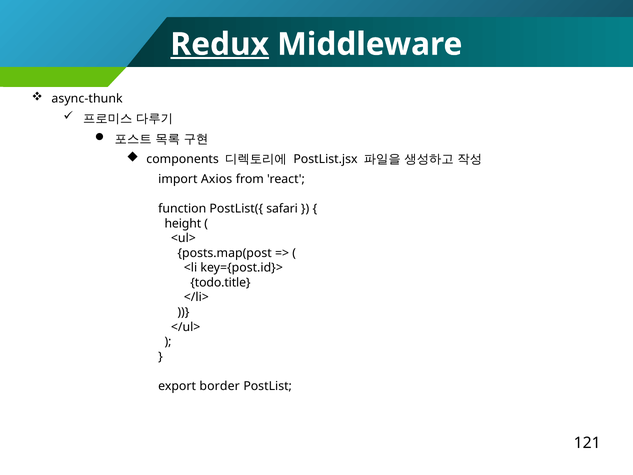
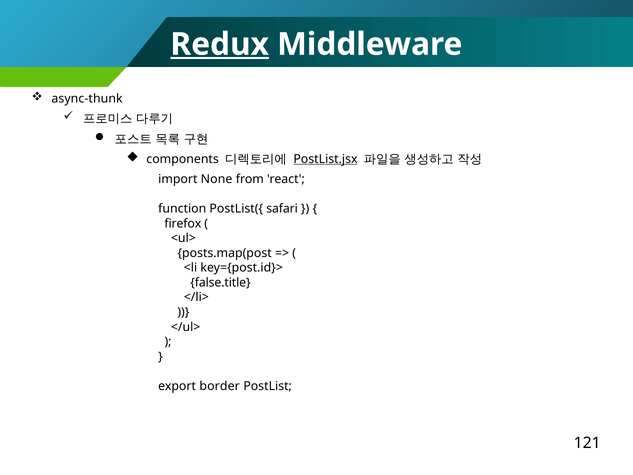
PostList.jsx underline: none -> present (325, 159)
Axios: Axios -> None (217, 179)
height: height -> firefox (183, 223)
todo.title: todo.title -> false.title (220, 282)
